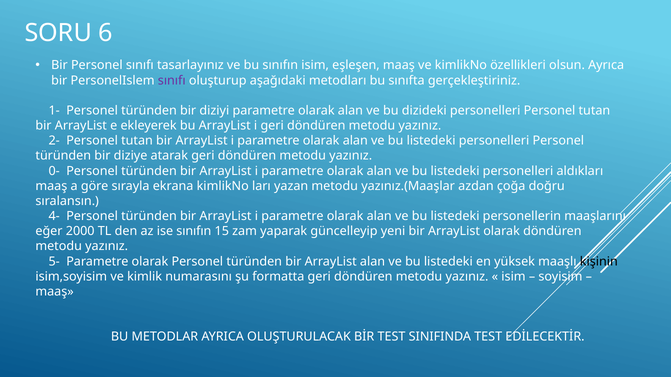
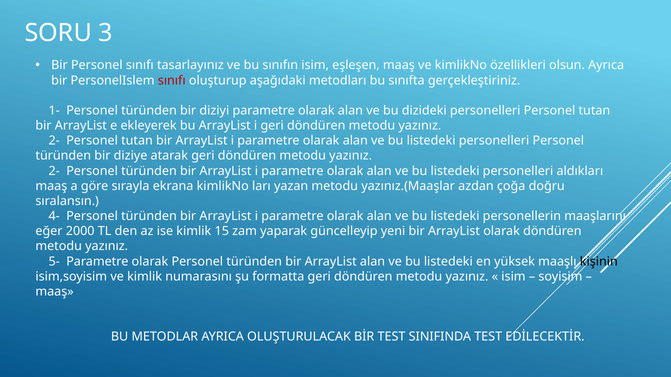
6: 6 -> 3 (106, 33)
sınıfı colour: purple -> red (172, 80)
0-: 0- -> 2- (54, 171)
ise sınıfın: sınıfın -> kimlik (194, 231)
